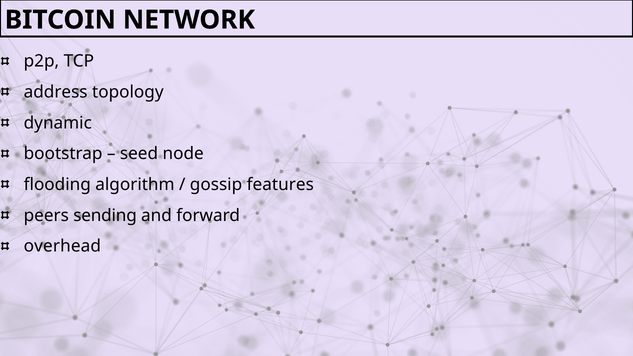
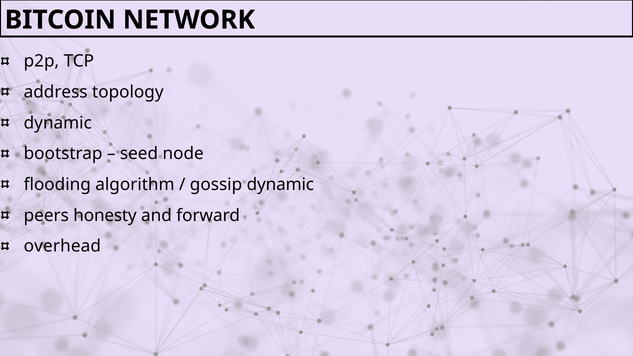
gossip features: features -> dynamic (280, 185)
sending: sending -> honesty (105, 216)
